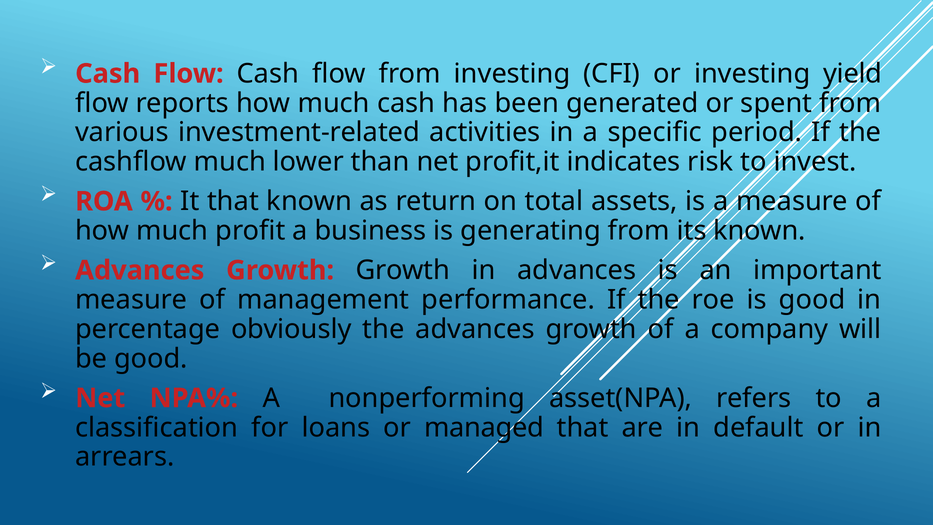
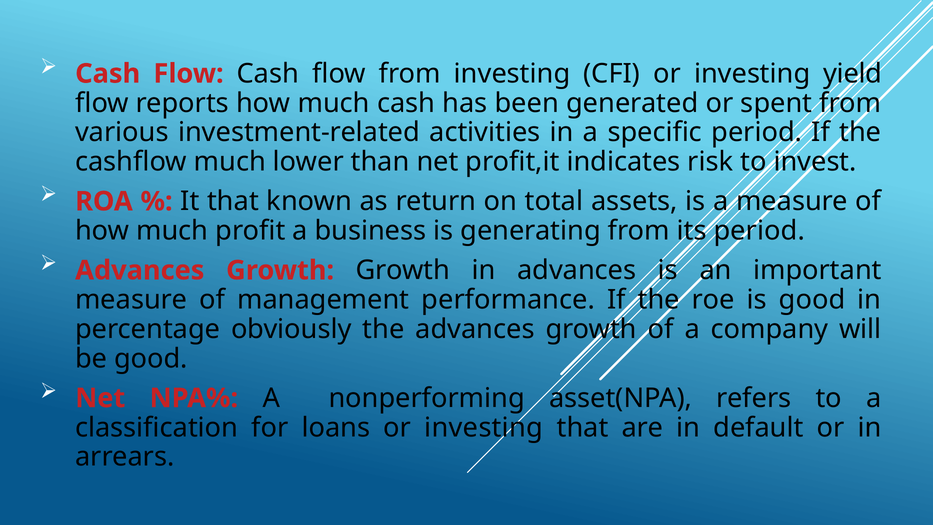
its known: known -> period (759, 231)
loans or managed: managed -> investing (484, 427)
